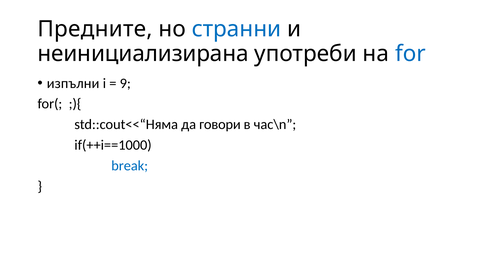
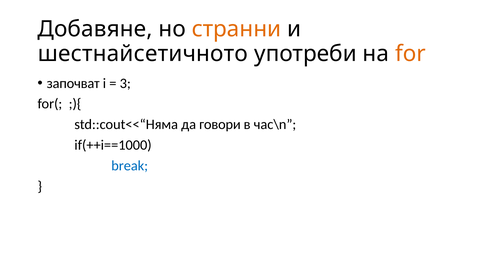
Предните: Предните -> Добавяне (95, 29)
странни colour: blue -> orange (236, 29)
неинициализирана: неинициализирана -> шестнайсетичното (143, 54)
for colour: blue -> orange (410, 54)
изпълни: изпълни -> започват (73, 83)
9: 9 -> 3 (125, 83)
